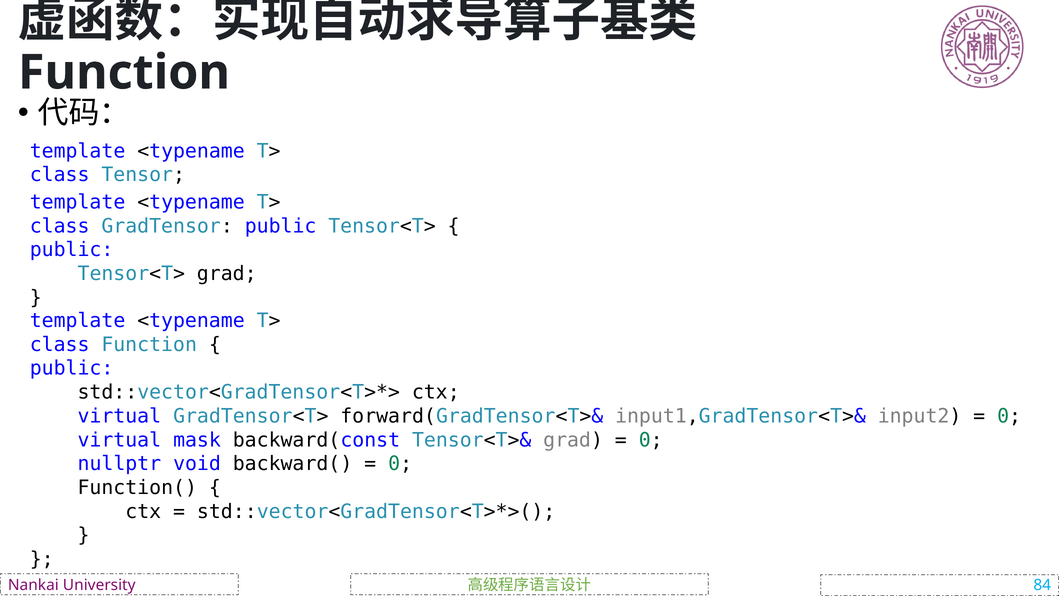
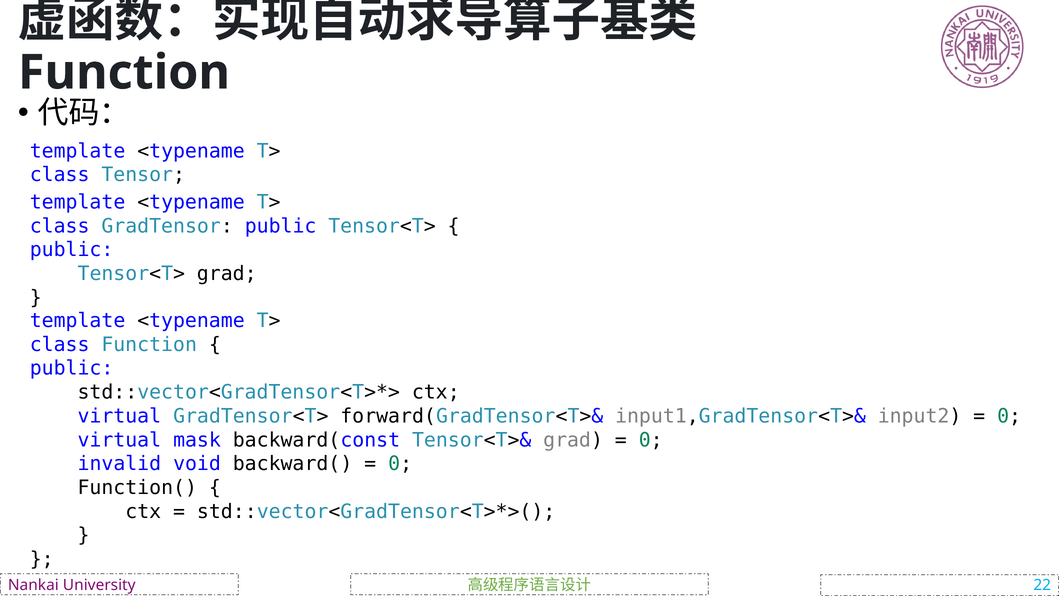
nullptr: nullptr -> invalid (119, 464)
84: 84 -> 22 (1042, 585)
